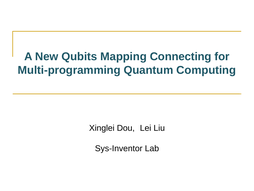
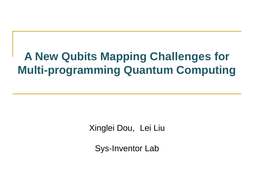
Connecting: Connecting -> Challenges (181, 56)
